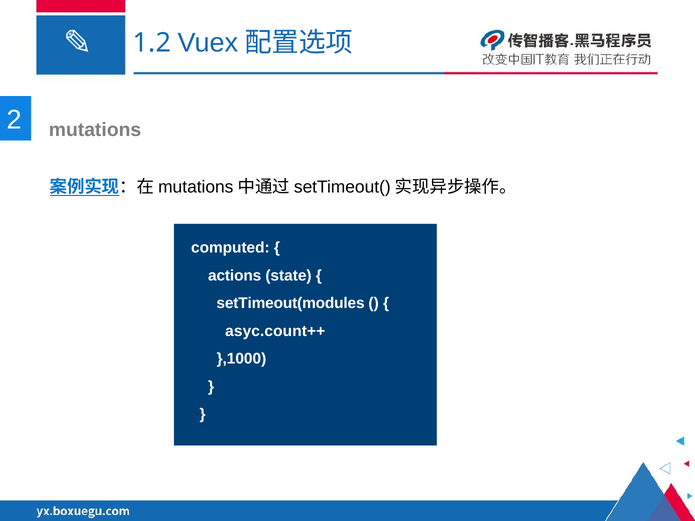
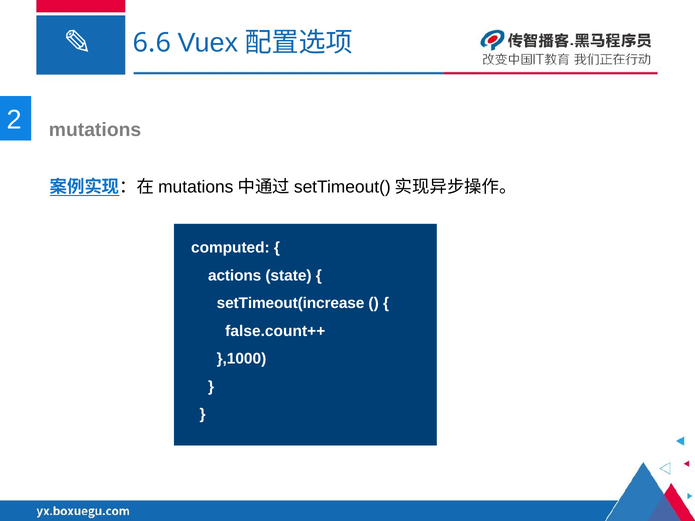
1.2: 1.2 -> 6.6 (152, 43)
setTimeout(modules: setTimeout(modules -> setTimeout(increase (291, 303)
asyc.count++: asyc.count++ -> false.count++ (275, 331)
